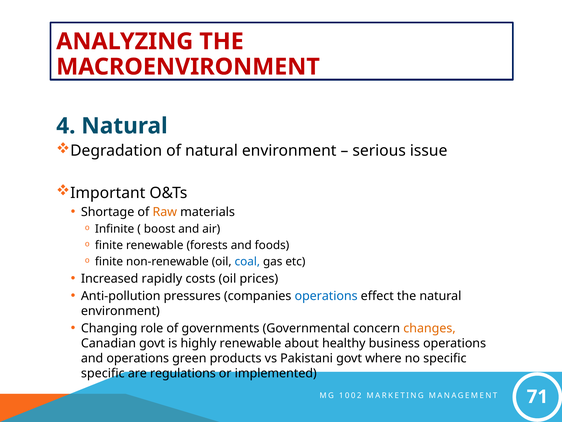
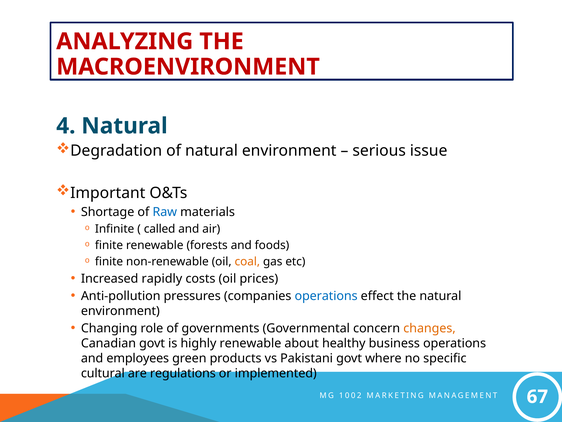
Raw colour: orange -> blue (165, 212)
boost: boost -> called (160, 229)
coal colour: blue -> orange (247, 261)
and operations: operations -> employees (138, 358)
specific: specific -> cultural (103, 373)
71: 71 -> 67 (537, 396)
